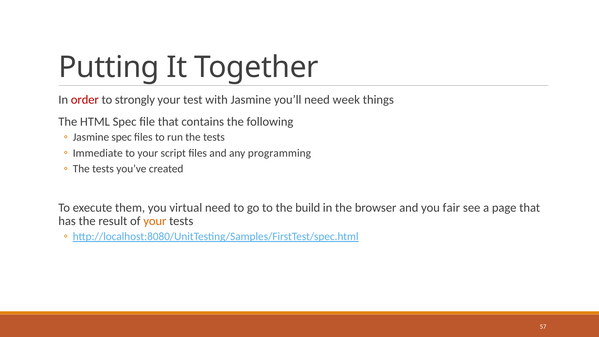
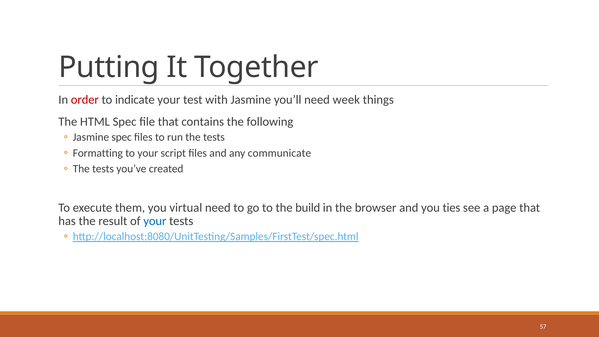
strongly: strongly -> indicate (135, 100)
Immediate: Immediate -> Formatting (98, 153)
programming: programming -> communicate (279, 153)
fair: fair -> ties (451, 208)
your colour: orange -> blue (155, 221)
